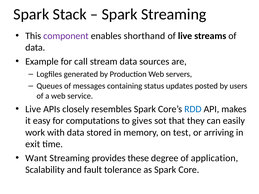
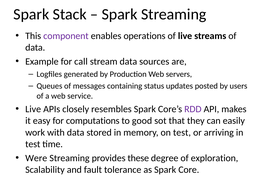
shorthand: shorthand -> operations (145, 36)
RDD colour: blue -> purple (193, 109)
gives: gives -> good (142, 121)
exit: exit -> test (33, 144)
Want: Want -> Were (36, 158)
application: application -> exploration (215, 158)
